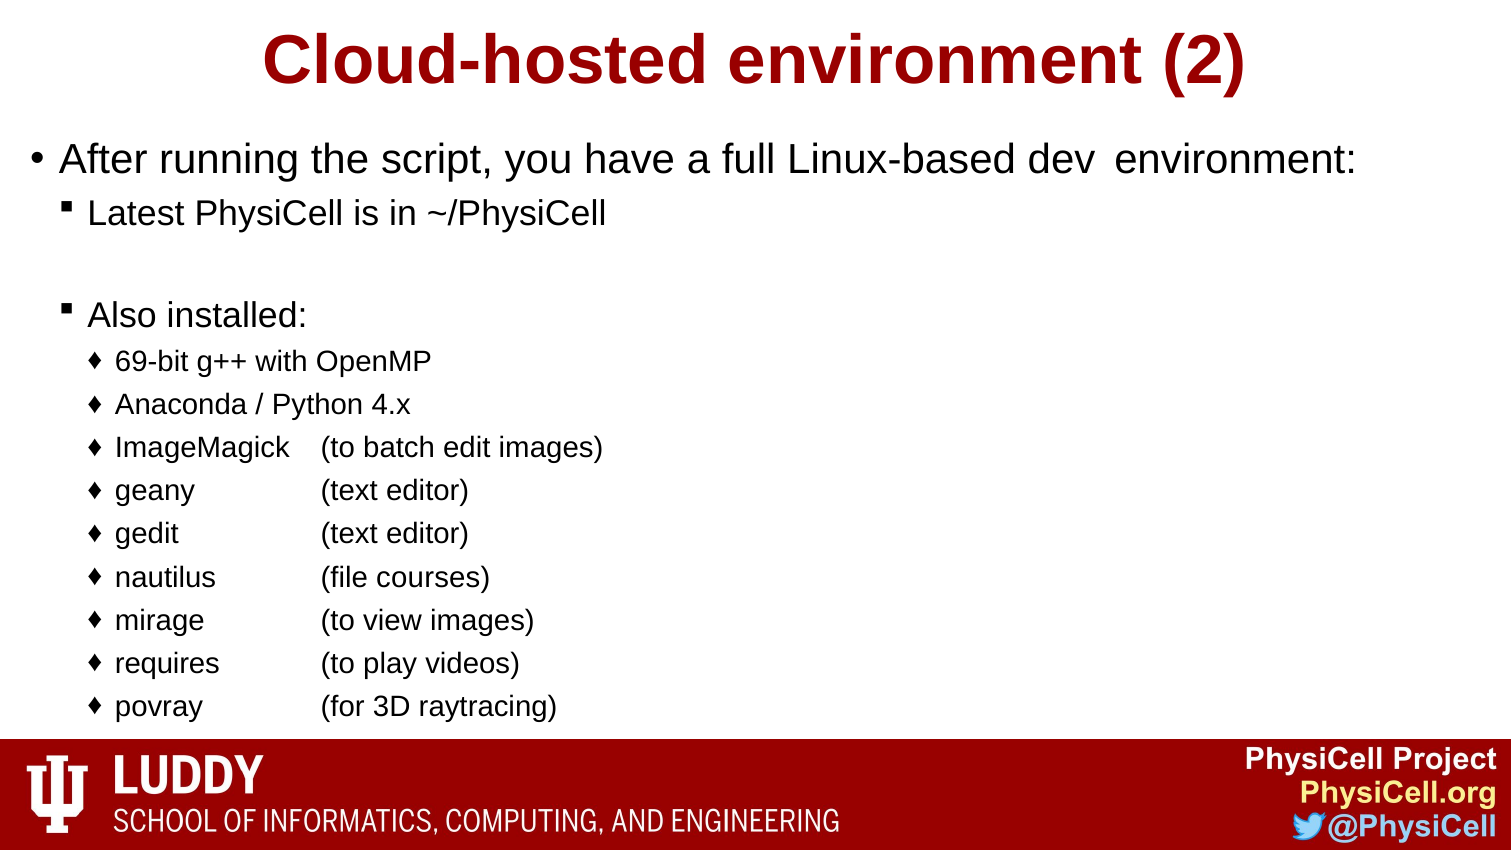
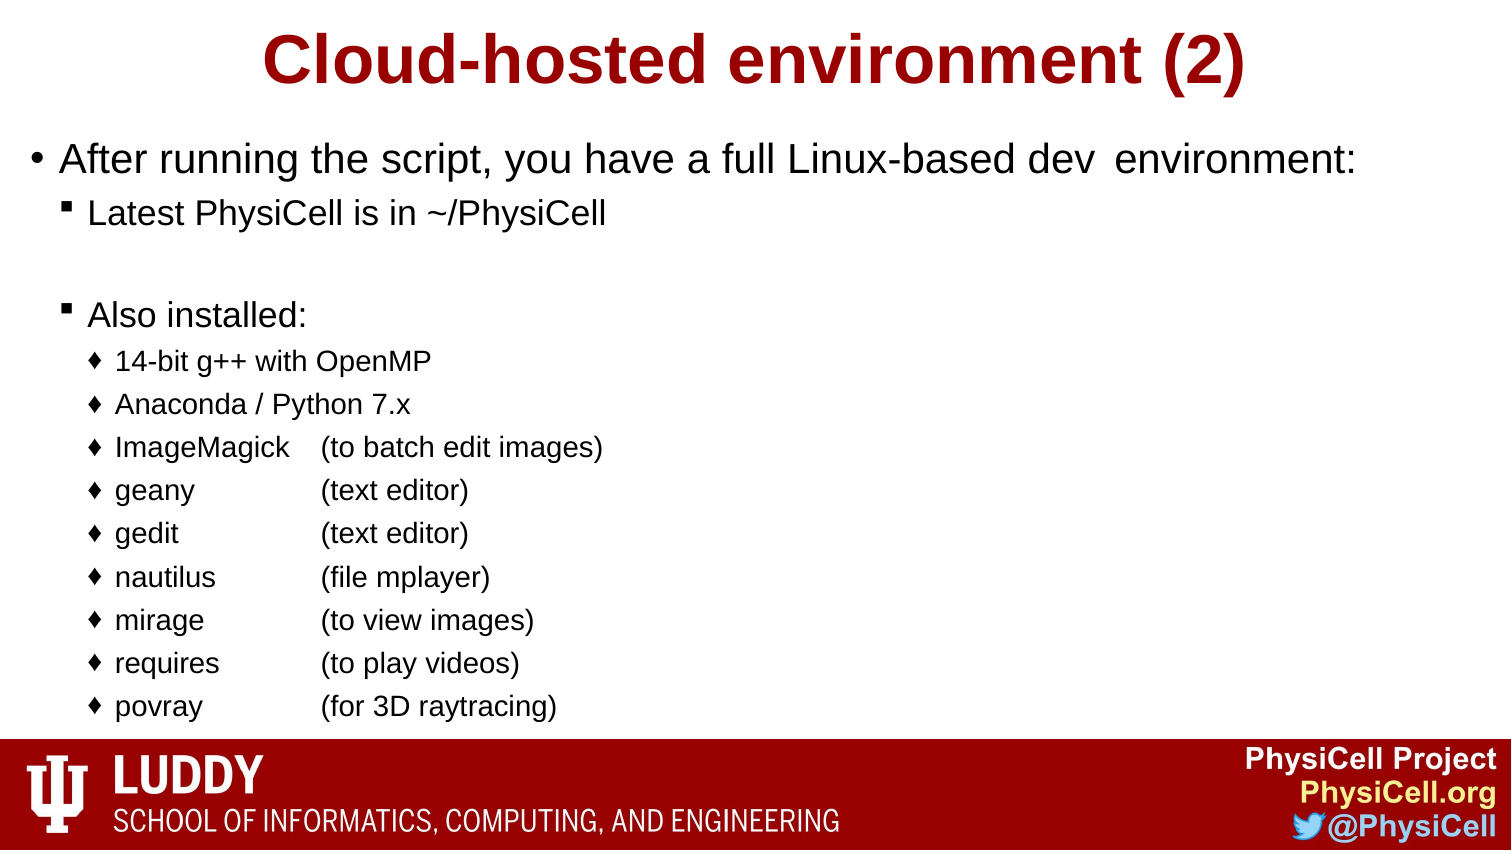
69-bit: 69-bit -> 14-bit (152, 362)
4.x: 4.x -> 7.x (391, 405)
courses: courses -> mplayer (433, 577)
